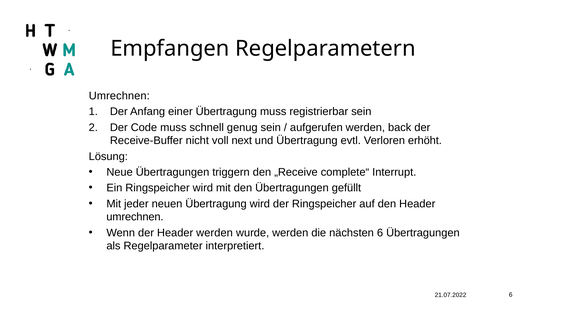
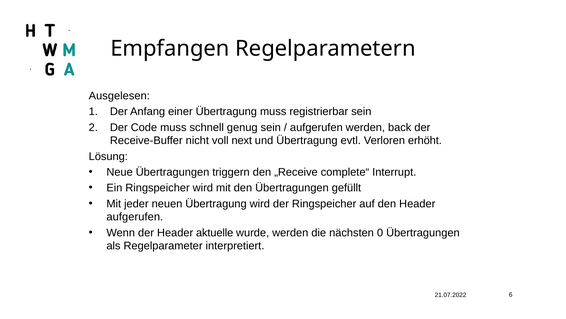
Umrechnen: Umrechnen -> Ausgelesen (119, 96)
umrechnen: umrechnen -> aufgerufen (135, 217)
Header werden: werden -> aktuelle (215, 232)
nächsten 6: 6 -> 0 (380, 232)
